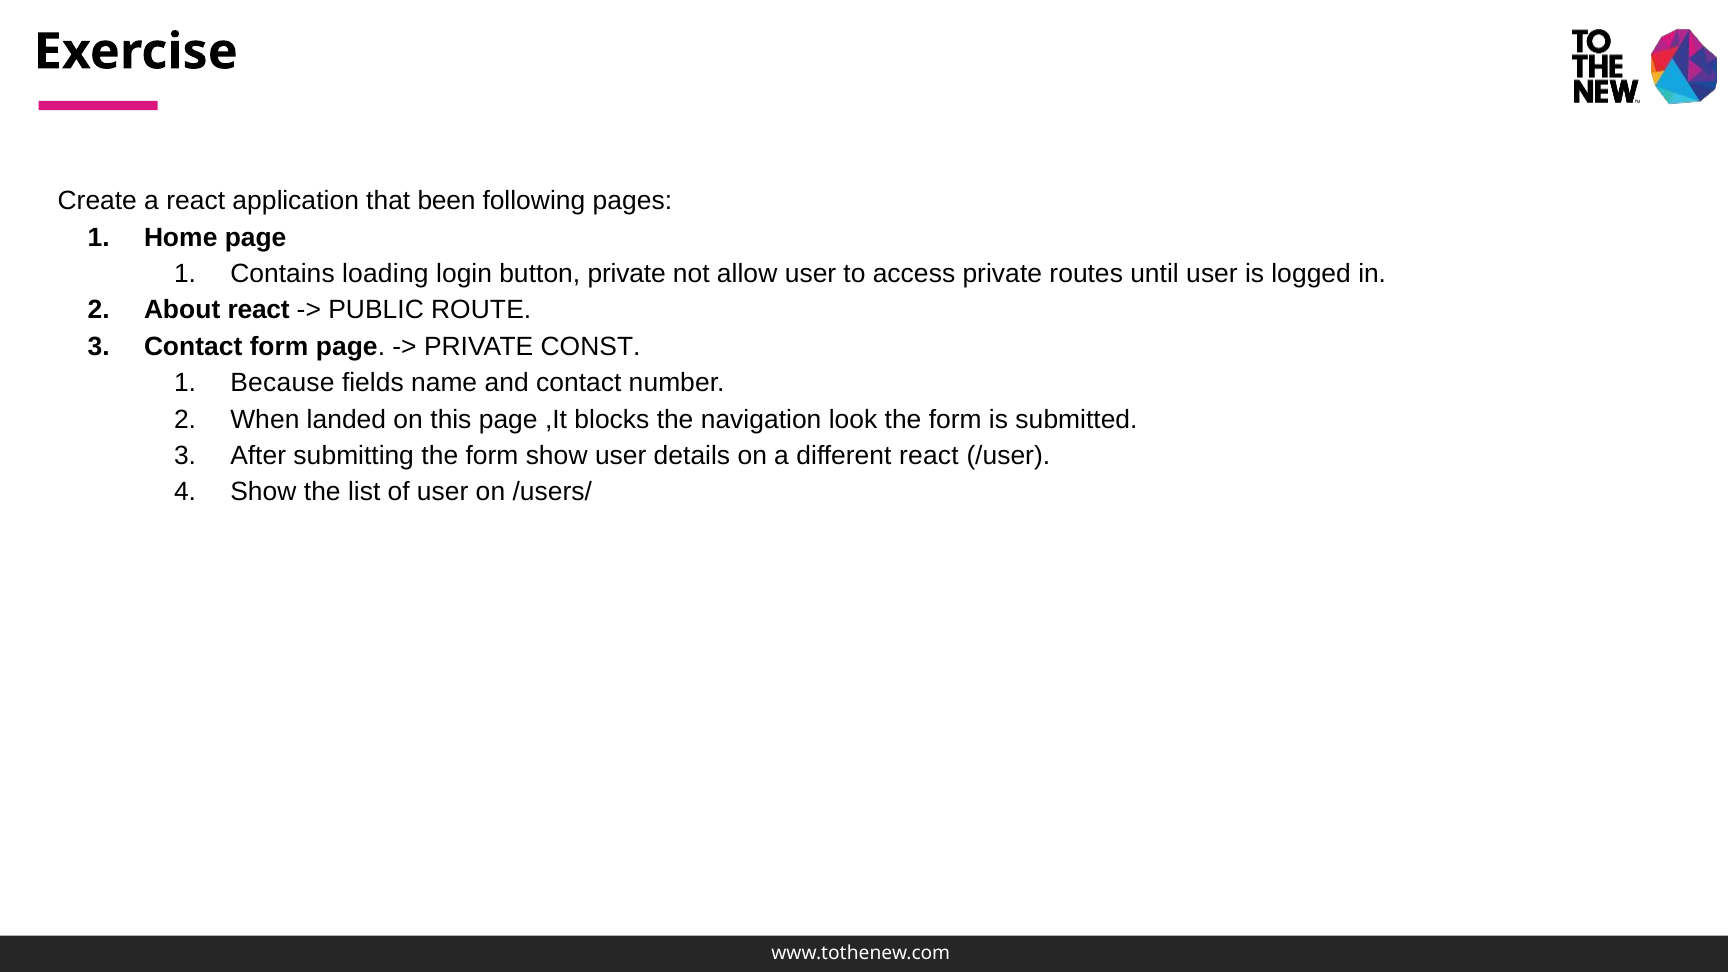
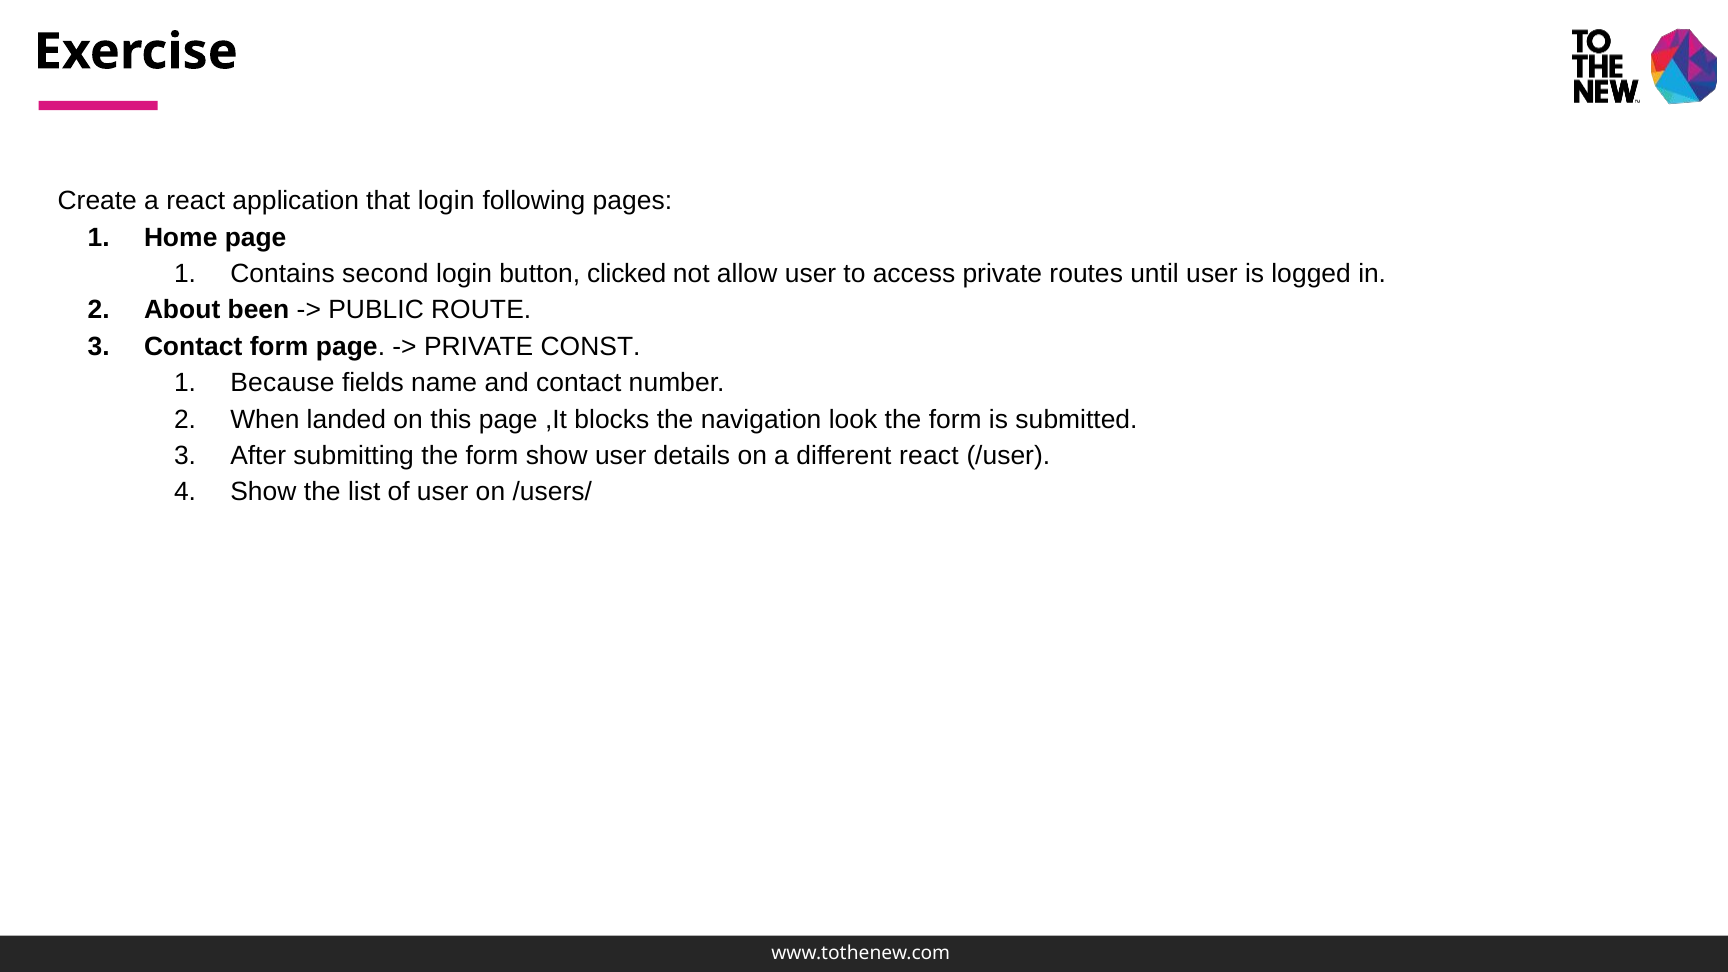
that been: been -> login (446, 201)
loading: loading -> second (385, 274)
button private: private -> clicked (627, 274)
About react: react -> been (258, 310)
